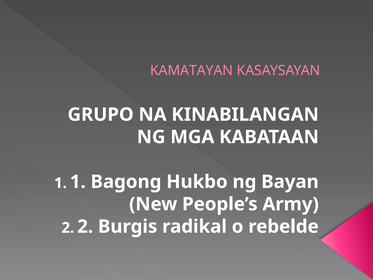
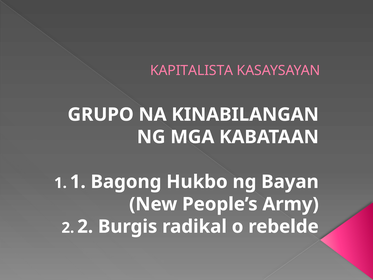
KAMATAYAN: KAMATAYAN -> KAPITALISTA (192, 70)
